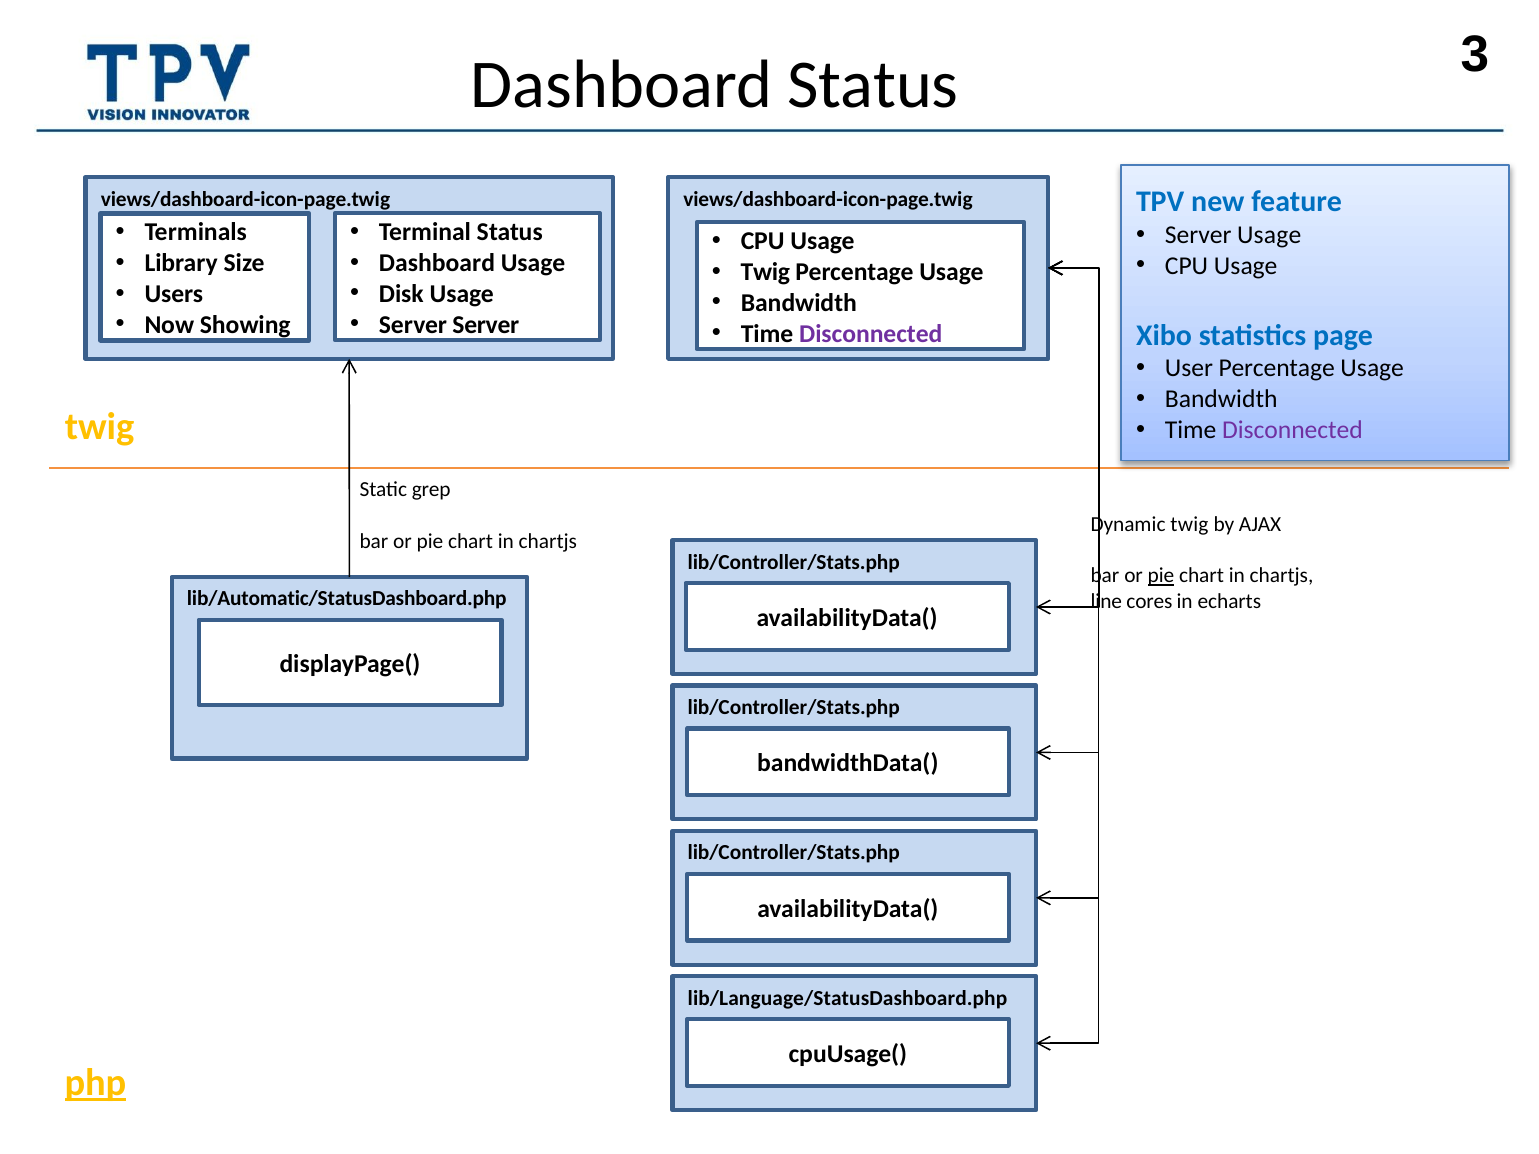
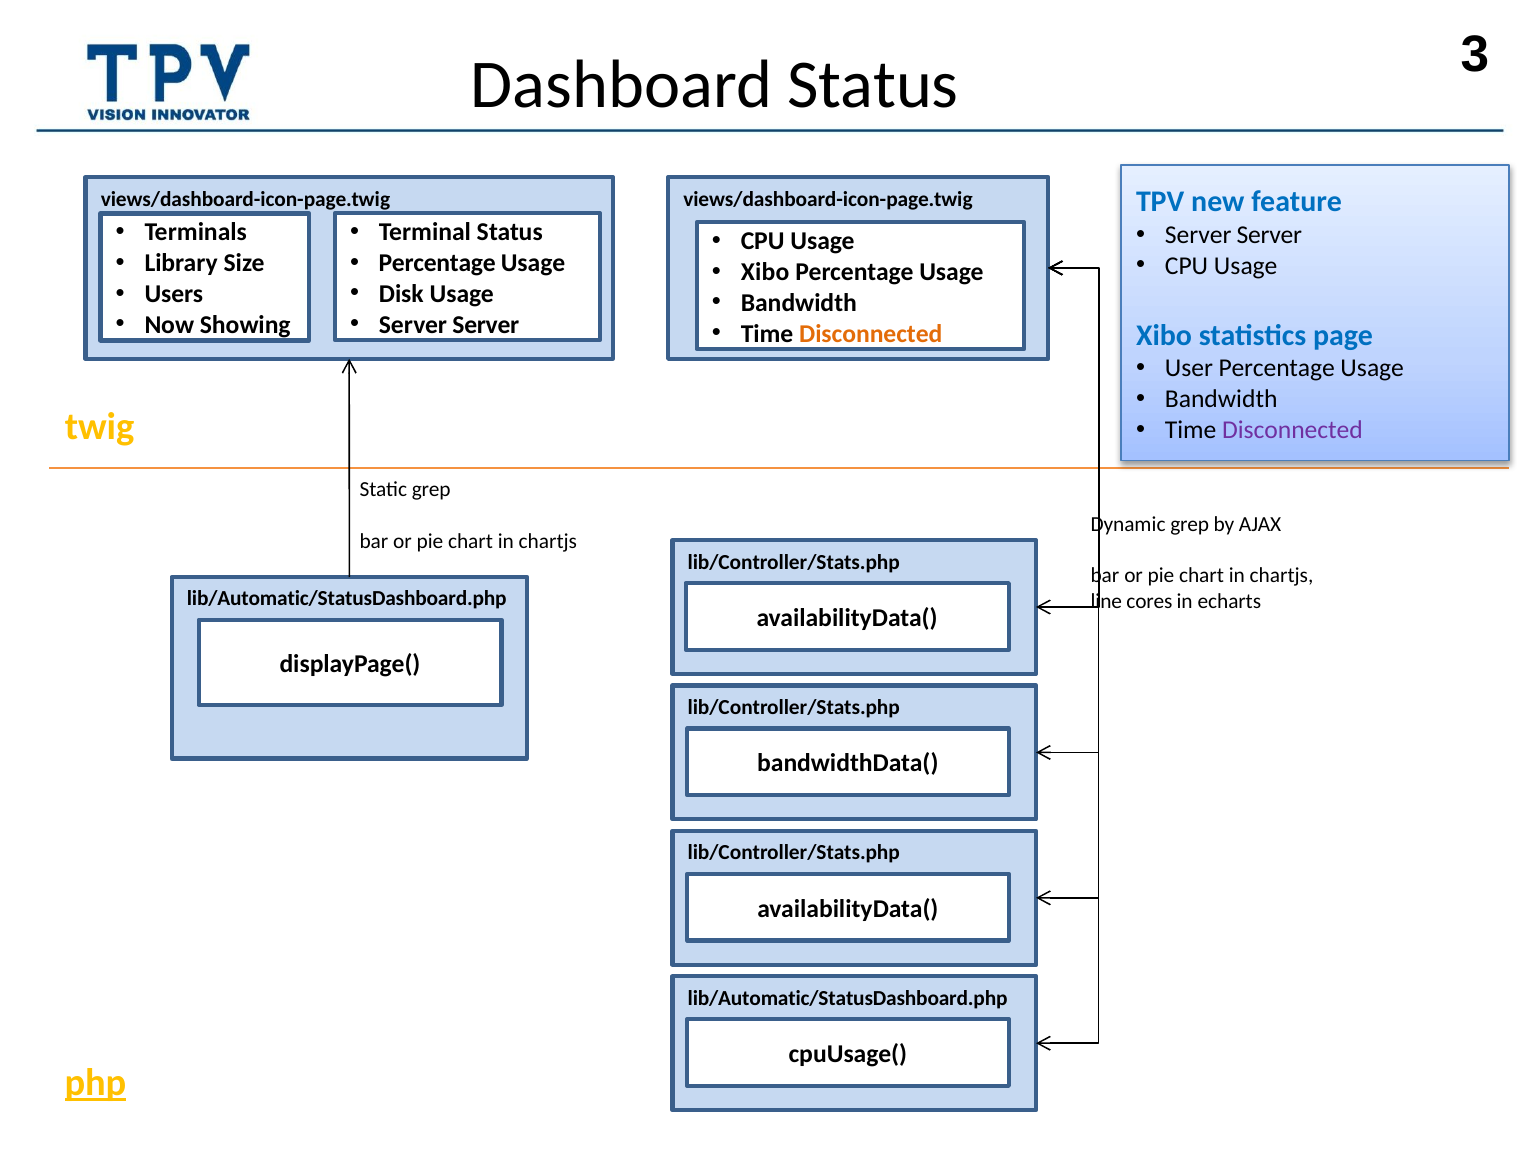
Usage: Usage -> Server (1269, 235)
Dashboard: Dashboard -> Percentage (437, 263)
Twig: Twig -> Xibo (765, 272)
Disconnected colour: purple -> orange (871, 334)
Dynamic twig: twig -> grep (1190, 525)
pie underline: present -> none (1161, 576)
lib/Language/StatusDashboard.php: lib/Language/StatusDashboard.php -> lib/Automatic/StatusDashboard.php (848, 998)
